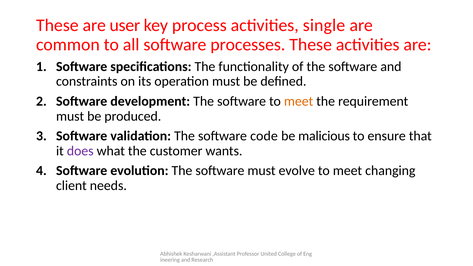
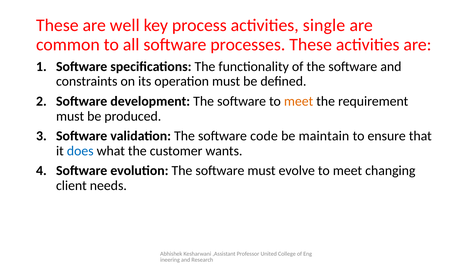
user: user -> well (125, 25)
malicious: malicious -> maintain (324, 136)
does colour: purple -> blue (80, 151)
